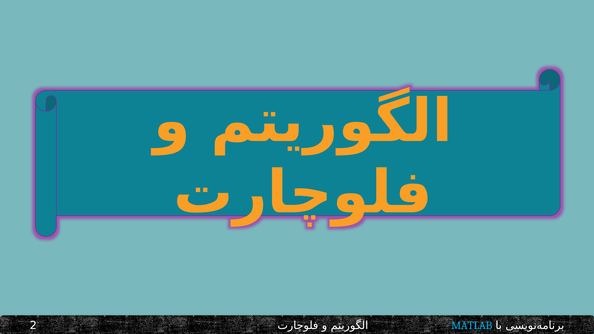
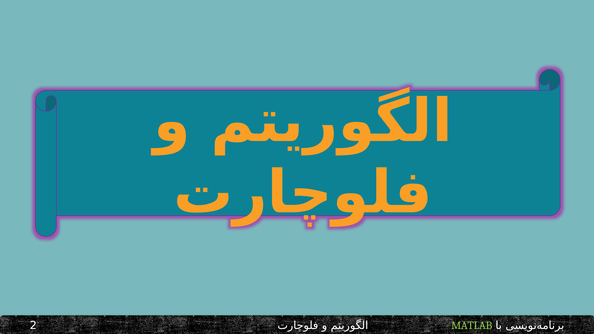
MATLAB colour: light blue -> light green (472, 326)
